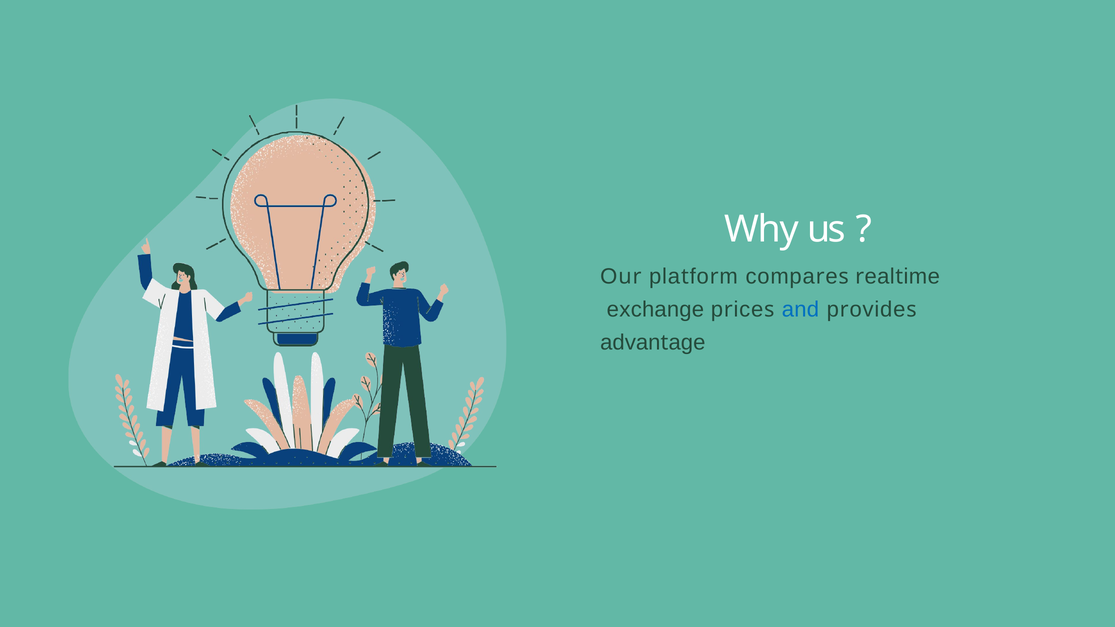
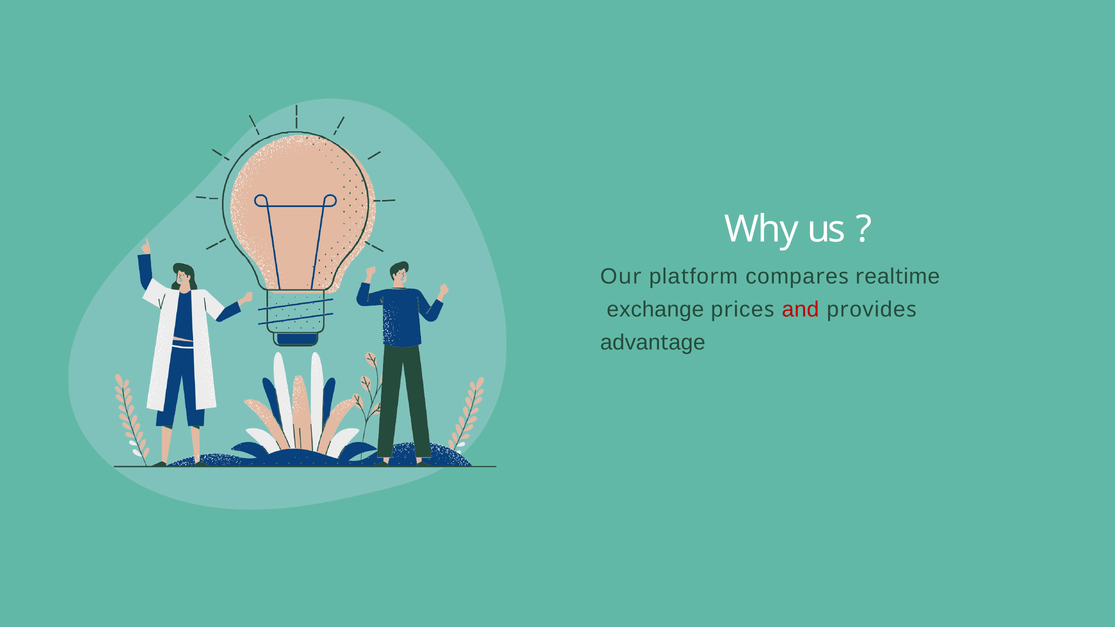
and colour: blue -> red (800, 310)
